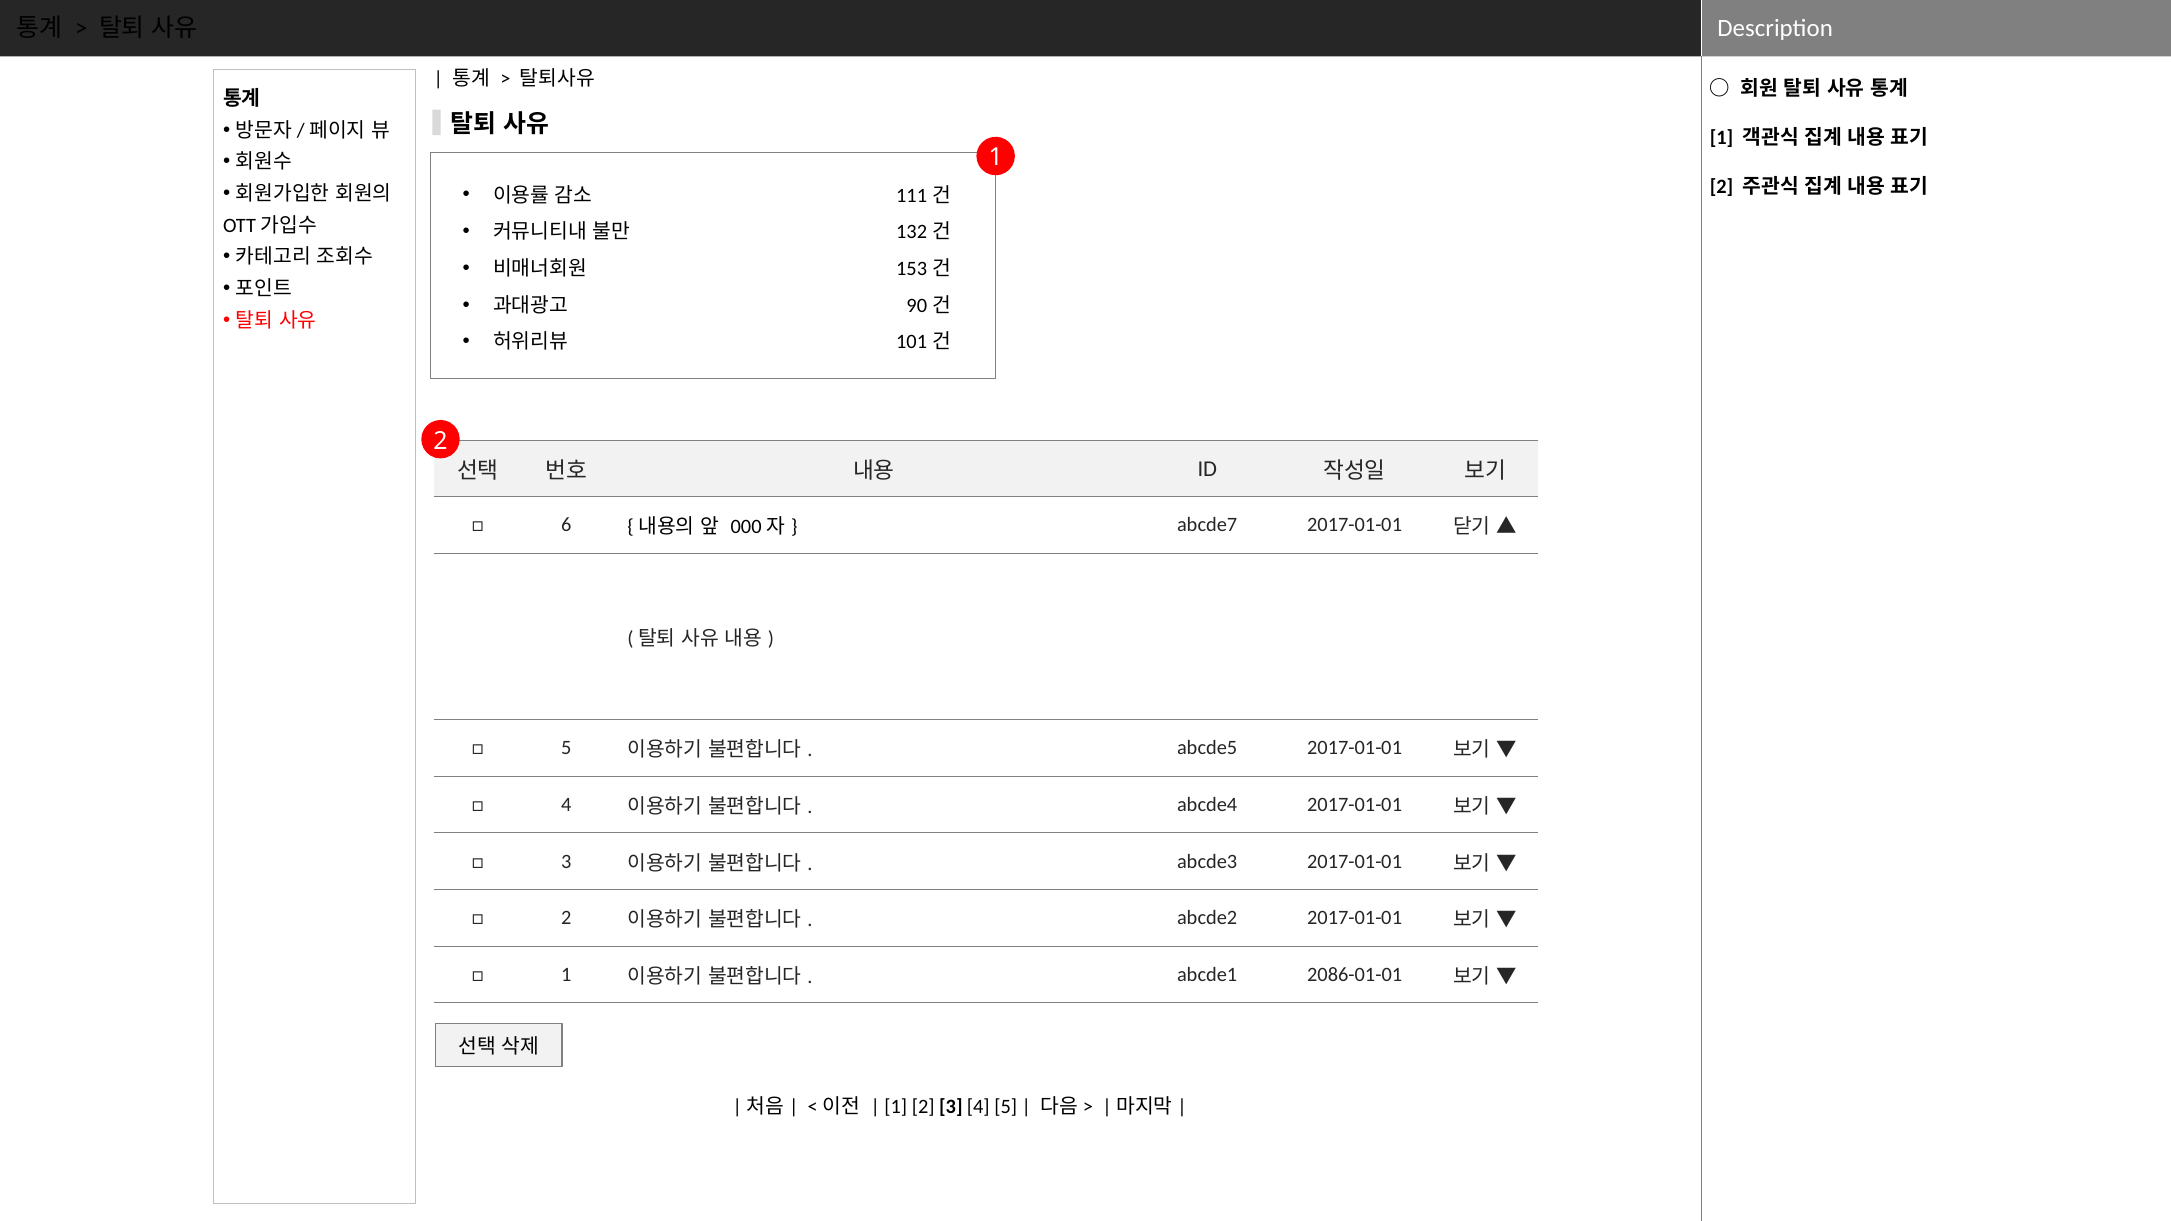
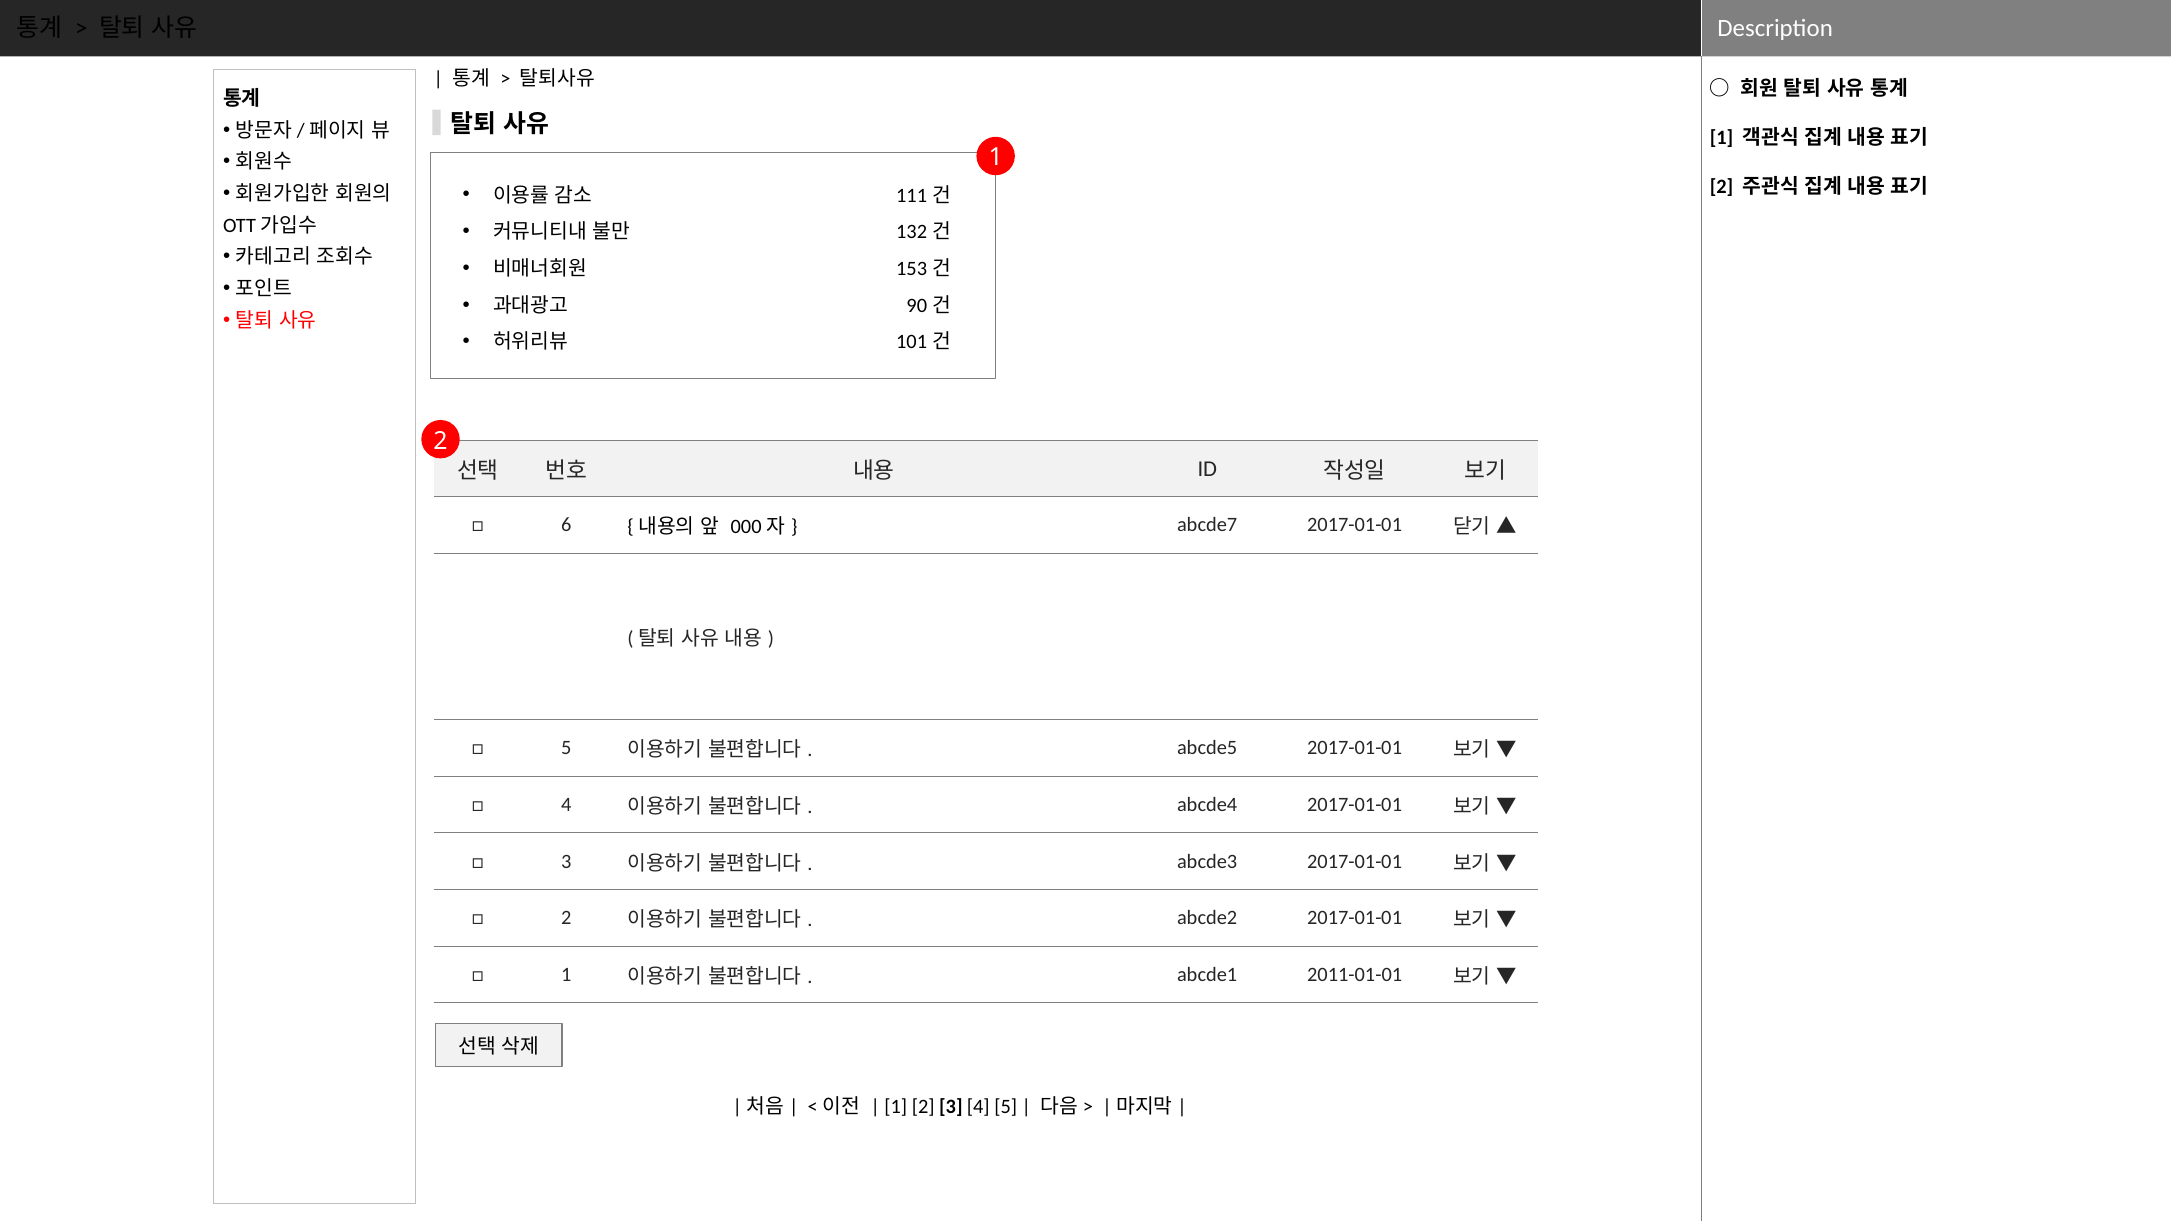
2086-01-01: 2086-01-01 -> 2011-01-01 (1355, 975)
